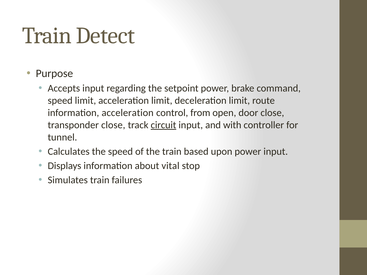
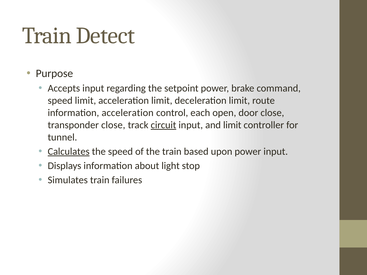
from: from -> each (200, 113)
and with: with -> limit (232, 125)
Calculates underline: none -> present (69, 152)
vital: vital -> light (171, 166)
